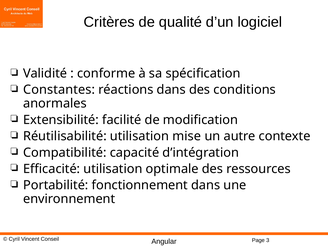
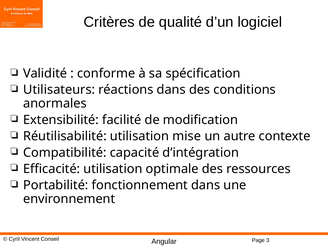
Constantes: Constantes -> Utilisateurs (59, 90)
